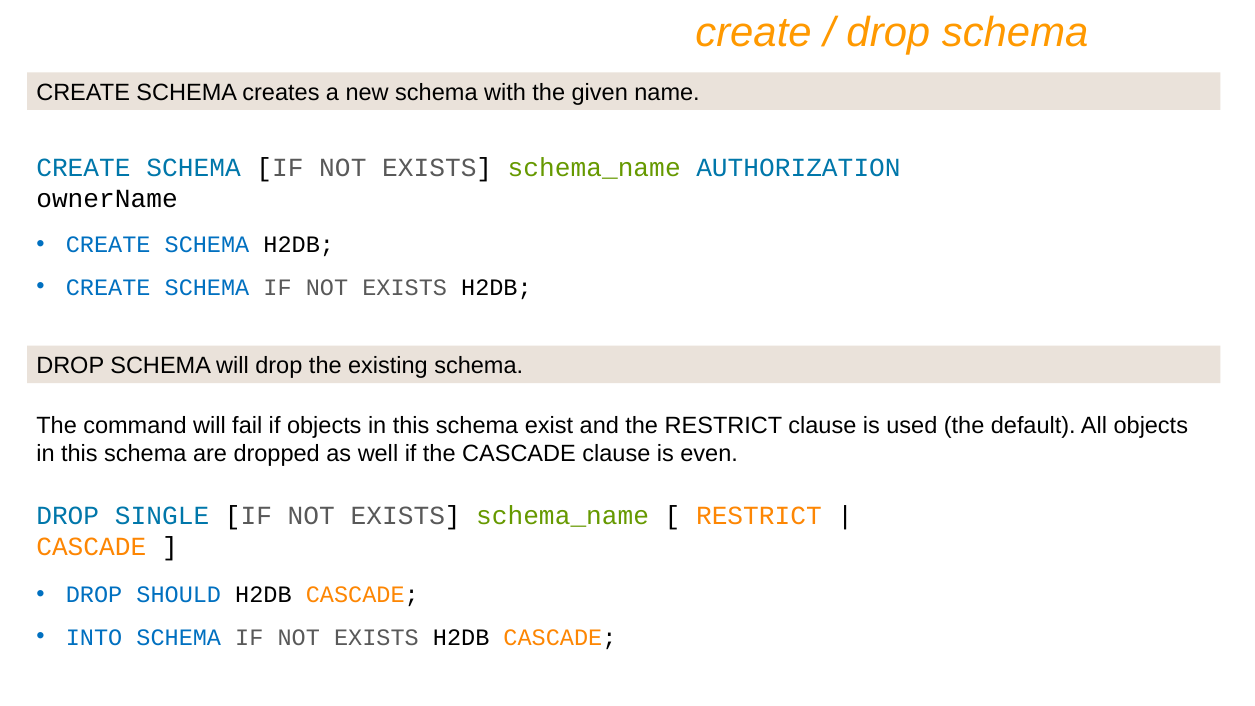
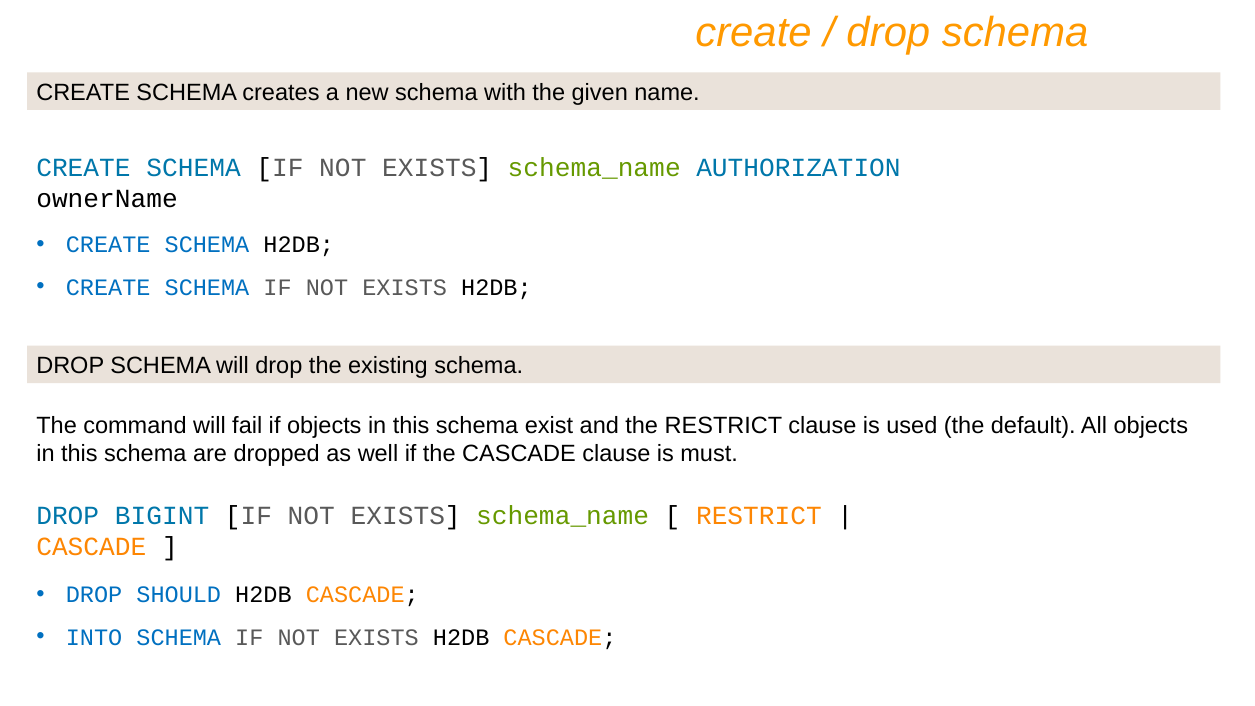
even: even -> must (709, 453)
SINGLE: SINGLE -> BIGINT (162, 516)
